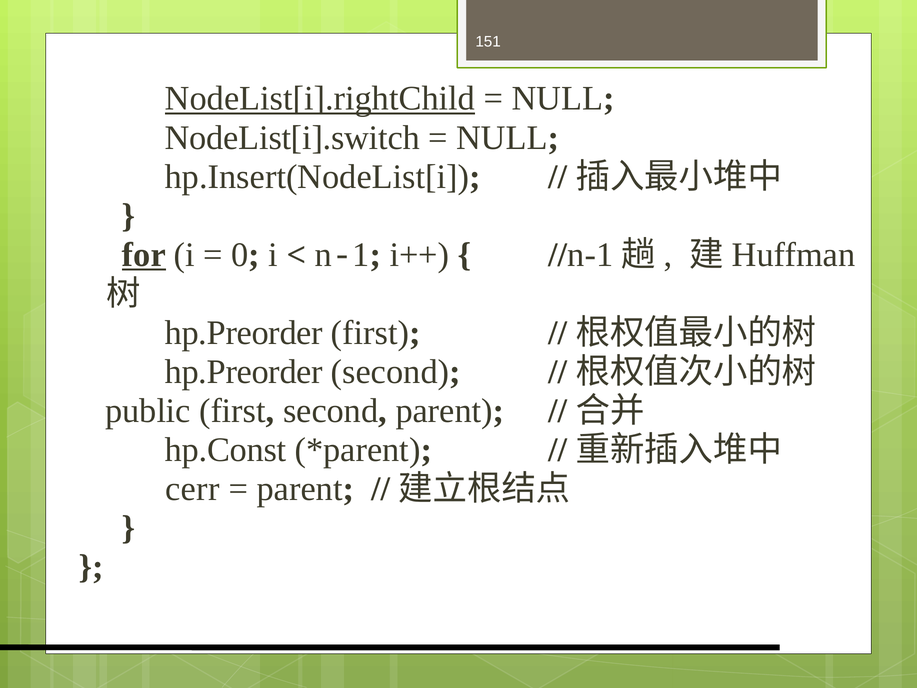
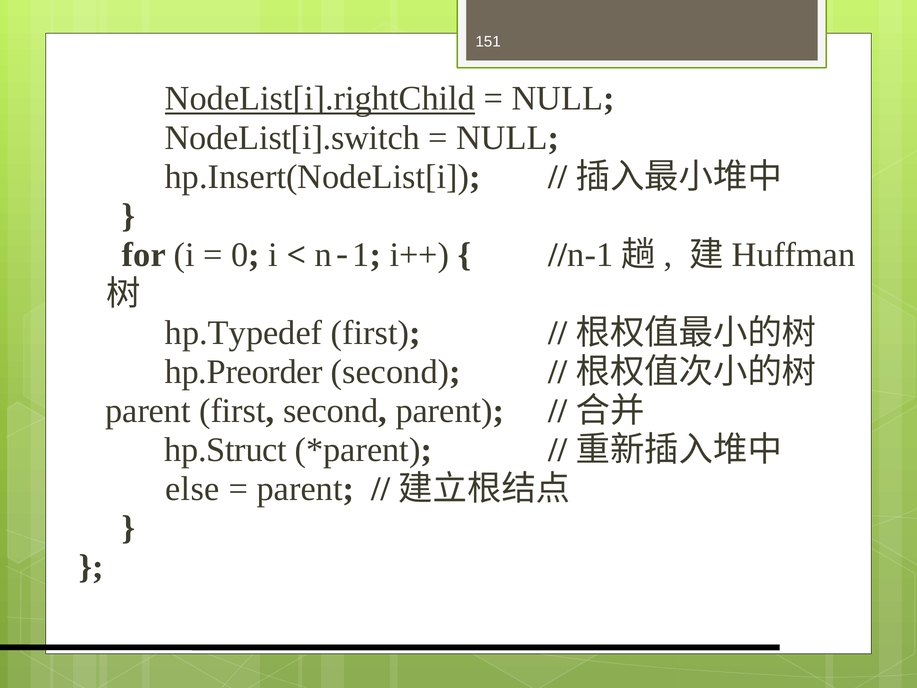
for underline: present -> none (144, 255)
hp.Preorder: hp.Preorder -> hp.Typedef (244, 333)
public: public -> parent (148, 411)
hp.Const: hp.Const -> hp.Struct (226, 450)
cerr: cerr -> else (192, 489)
